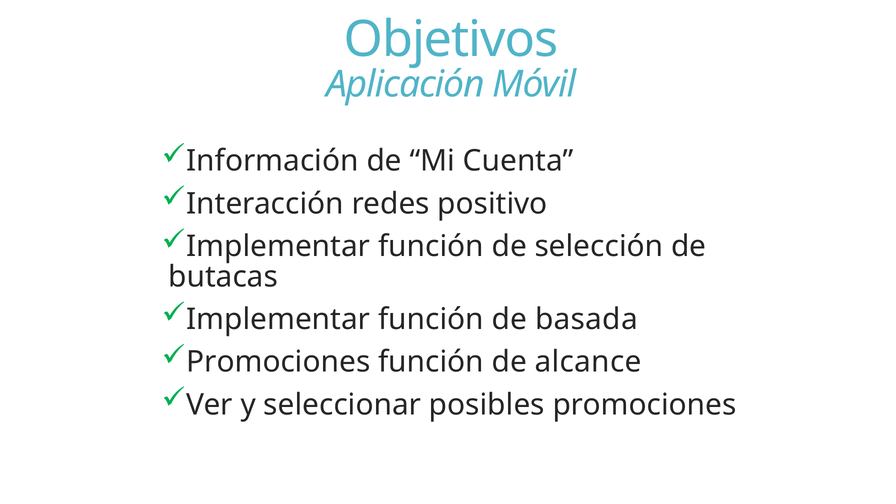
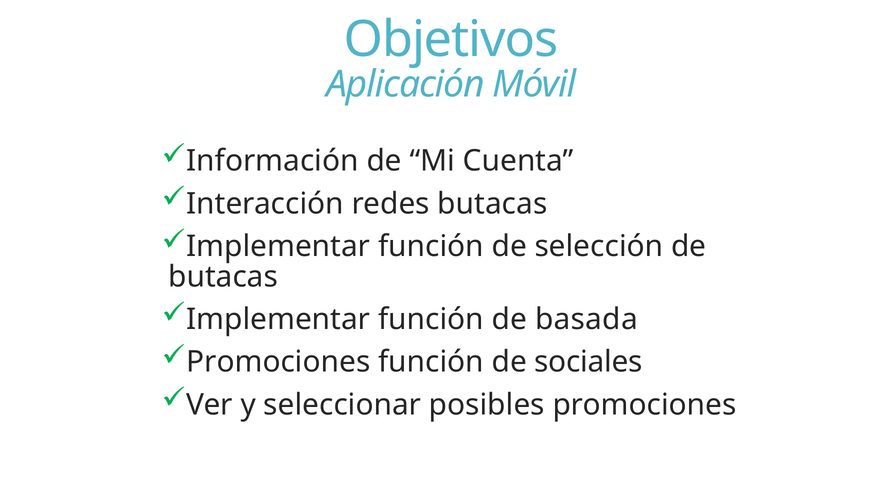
redes positivo: positivo -> butacas (492, 204)
alcance: alcance -> sociales (588, 362)
